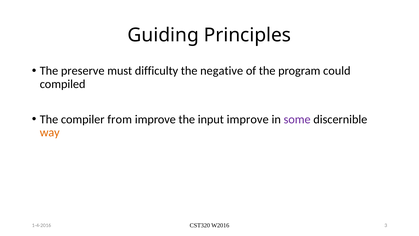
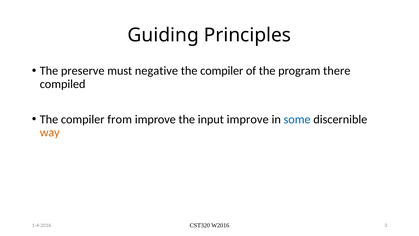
difficulty: difficulty -> negative (156, 71)
negative: negative -> compiler (222, 71)
could: could -> there (337, 71)
some colour: purple -> blue (297, 119)
